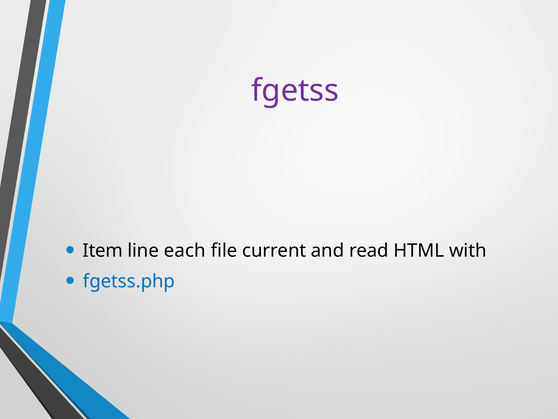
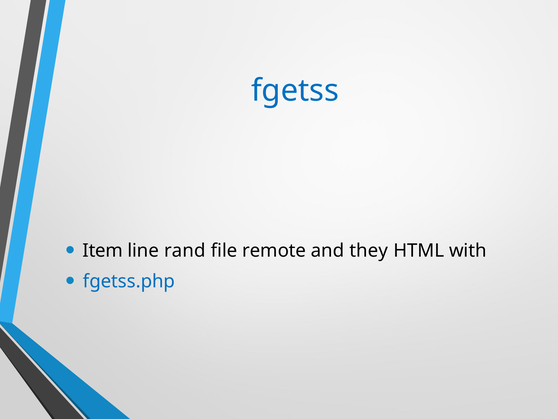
fgetss colour: purple -> blue (295, 90)
each: each -> rand (185, 250)
current: current -> remote (274, 250)
read: read -> they (369, 250)
